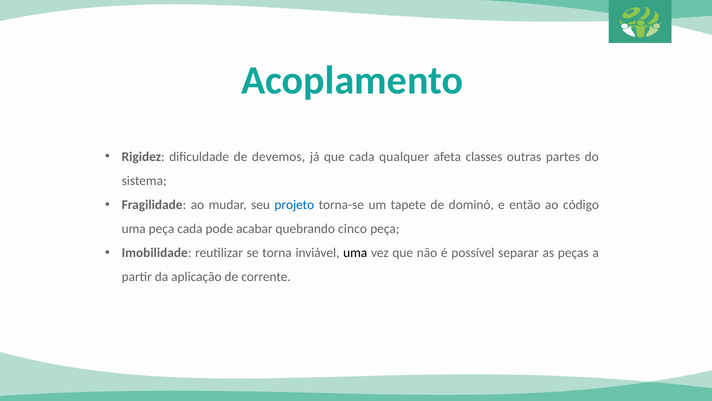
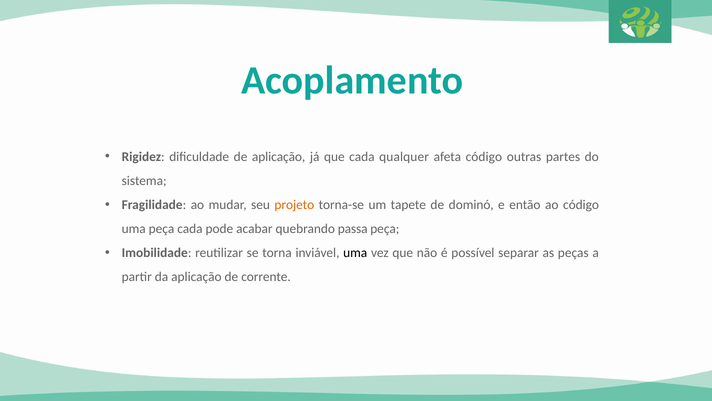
de devemos: devemos -> aplicação (279, 157)
afeta classes: classes -> código (484, 157)
projeto colour: blue -> orange (294, 205)
cinco: cinco -> passa (353, 229)
